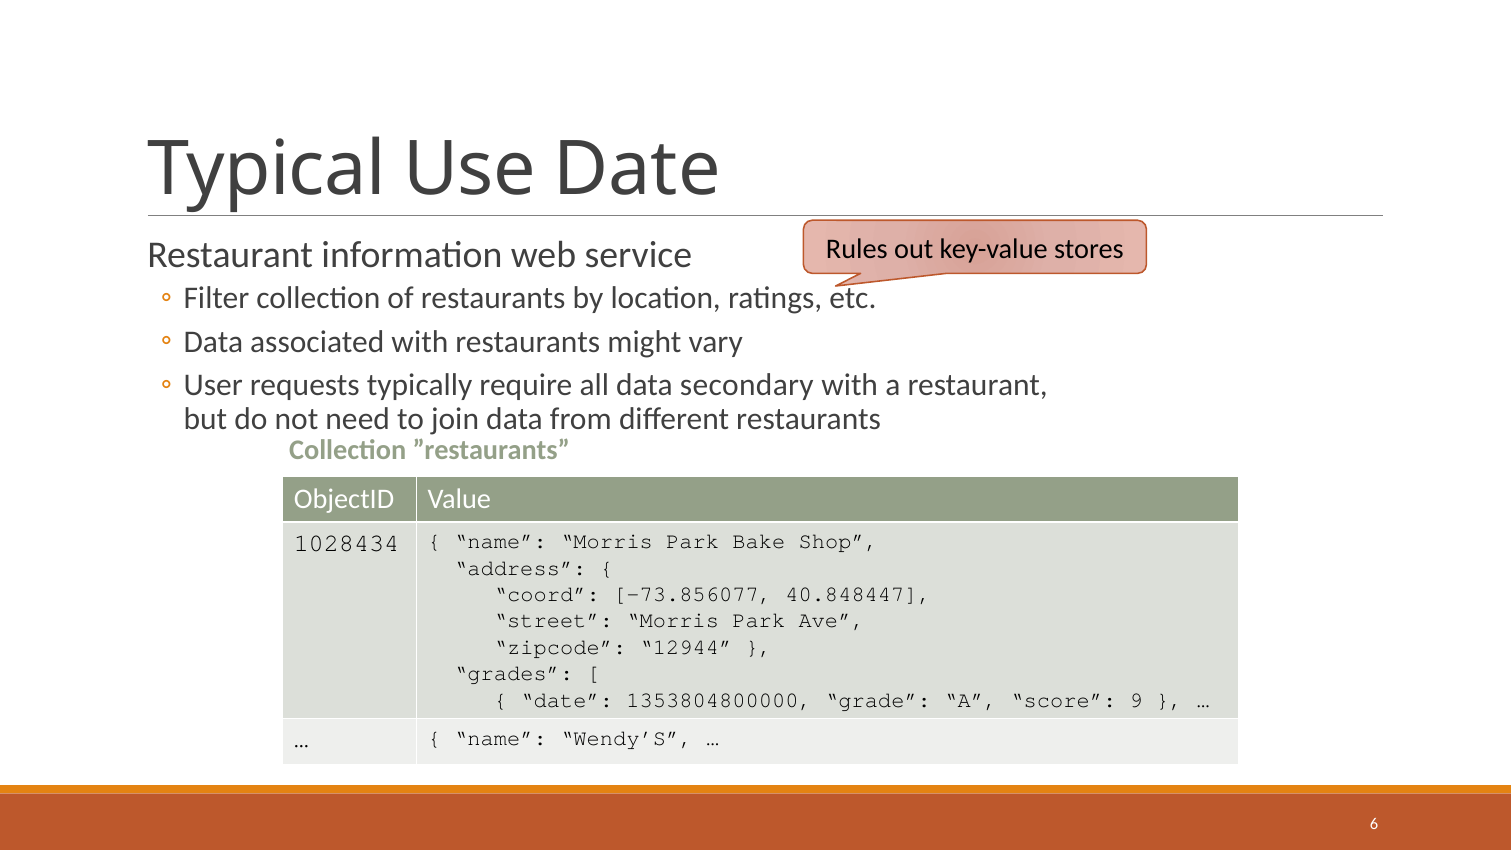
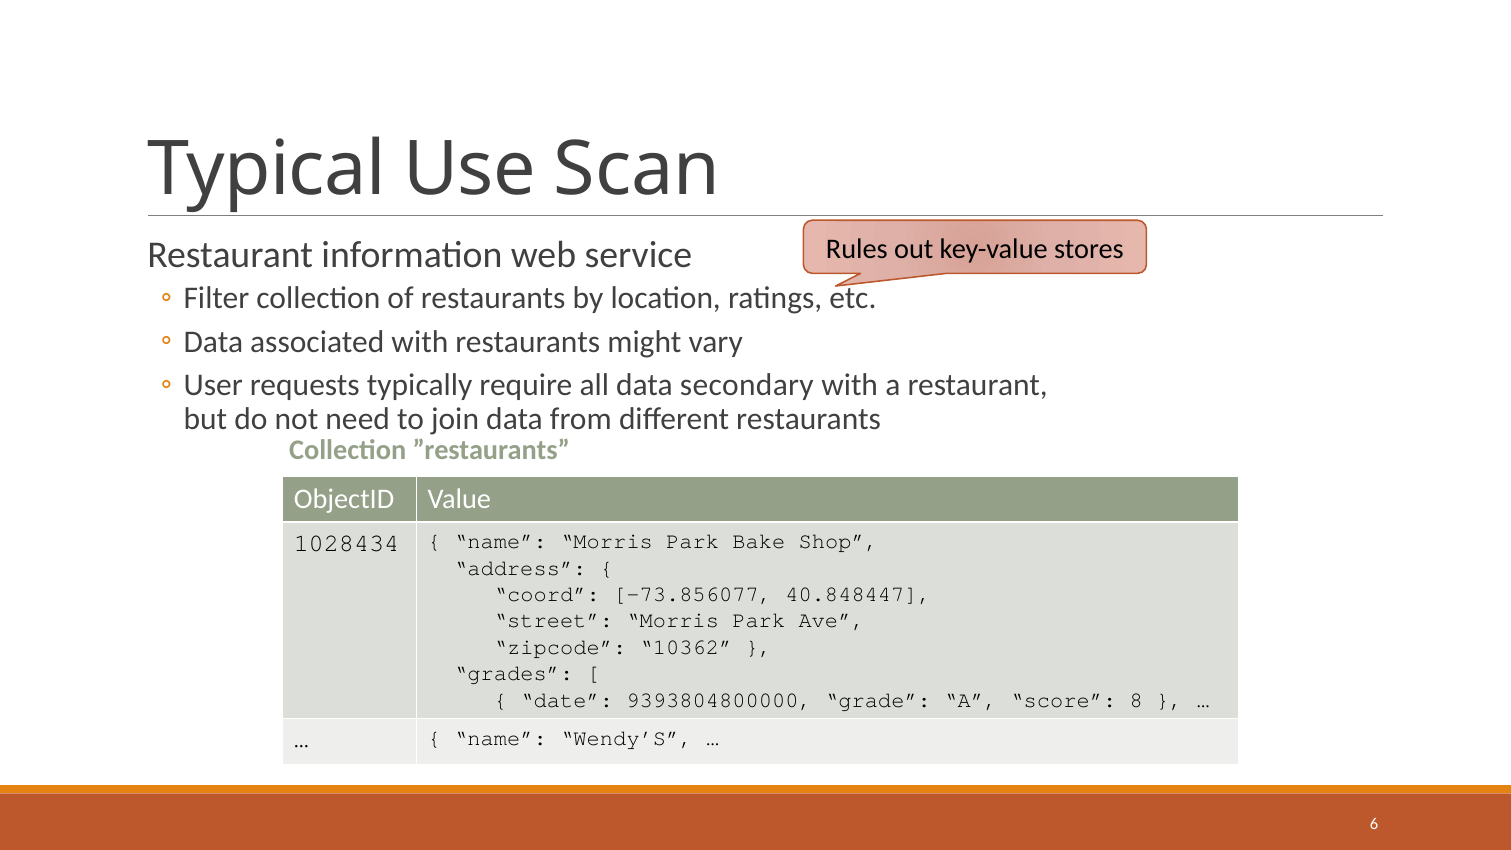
Use Date: Date -> Scan (637, 169)
12944: 12944 -> 10362 (686, 647)
1353804800000: 1353804800000 -> 9393804800000 (719, 700)
9: 9 -> 8 (1136, 700)
